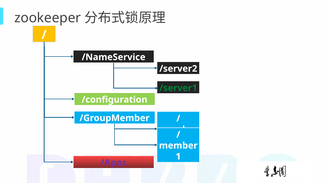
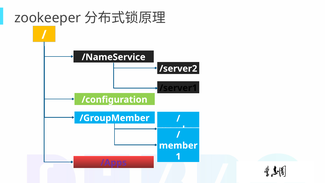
/server1 colour: green -> black (178, 88)
